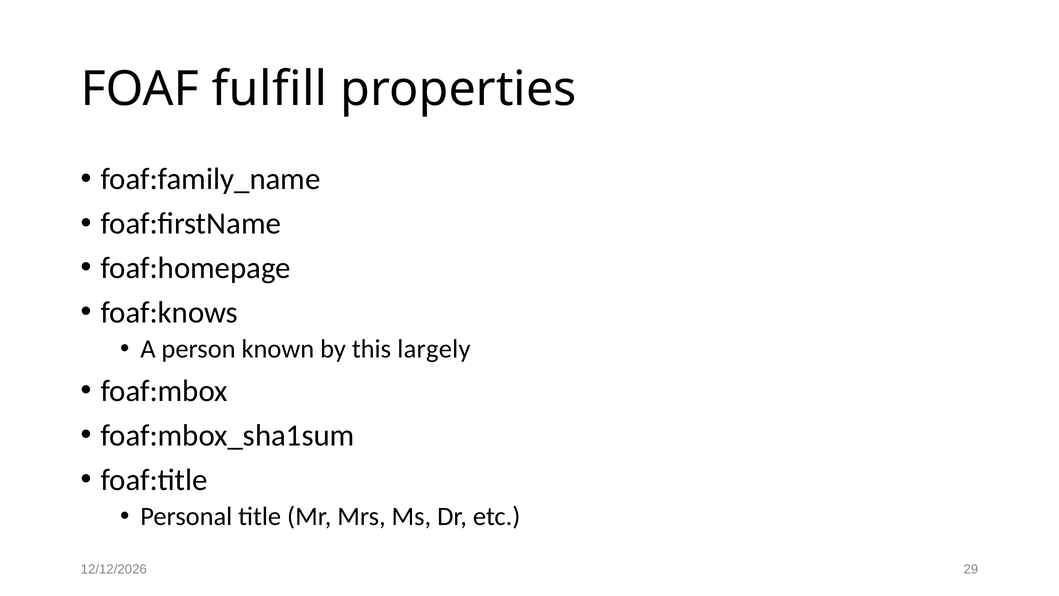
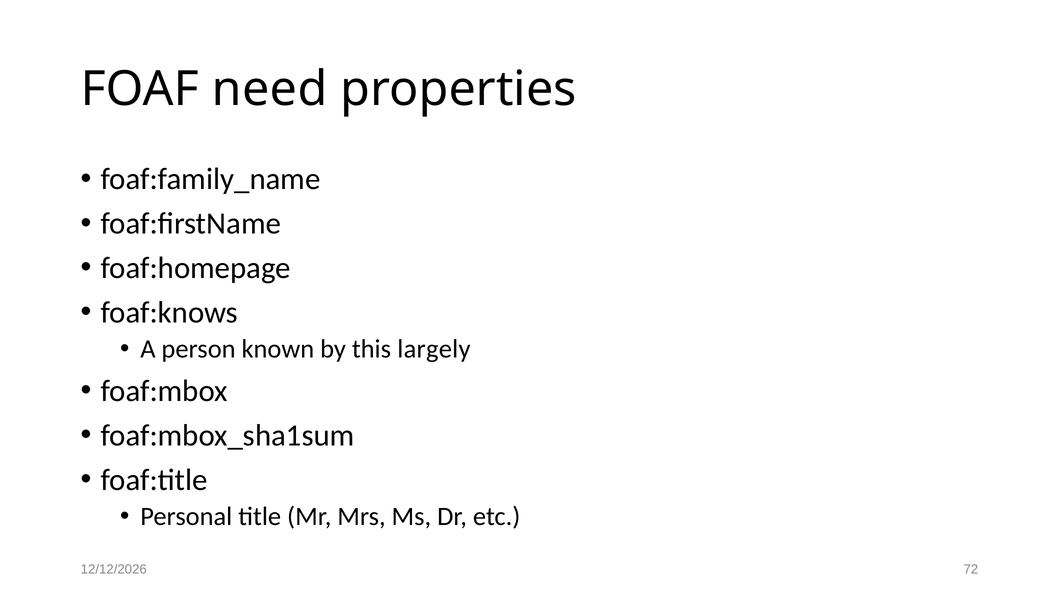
fulfill: fulfill -> need (270, 89)
29: 29 -> 72 (971, 569)
